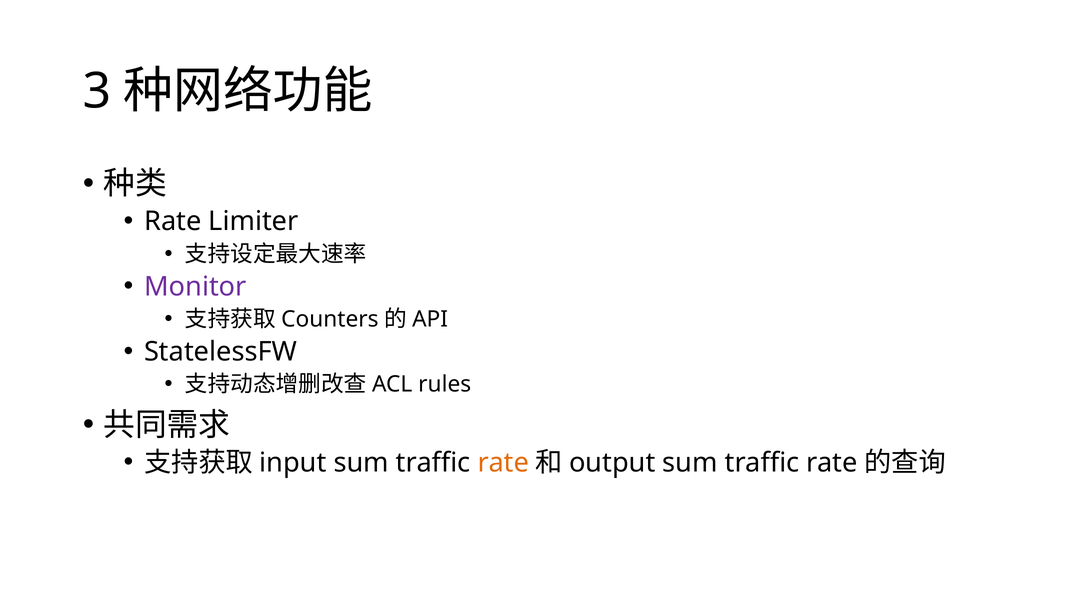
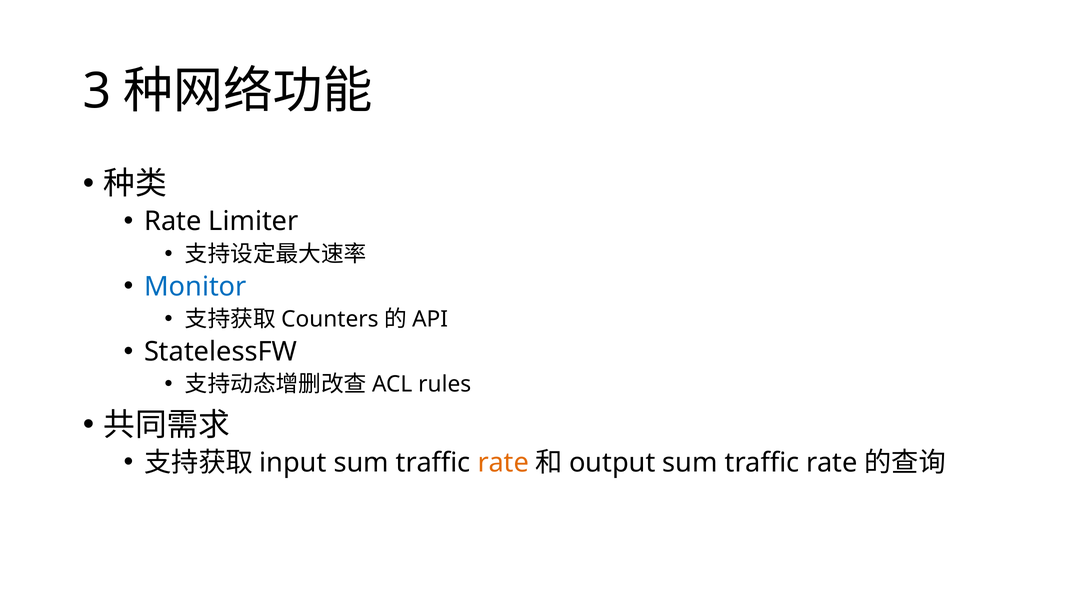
Monitor colour: purple -> blue (195, 287)
